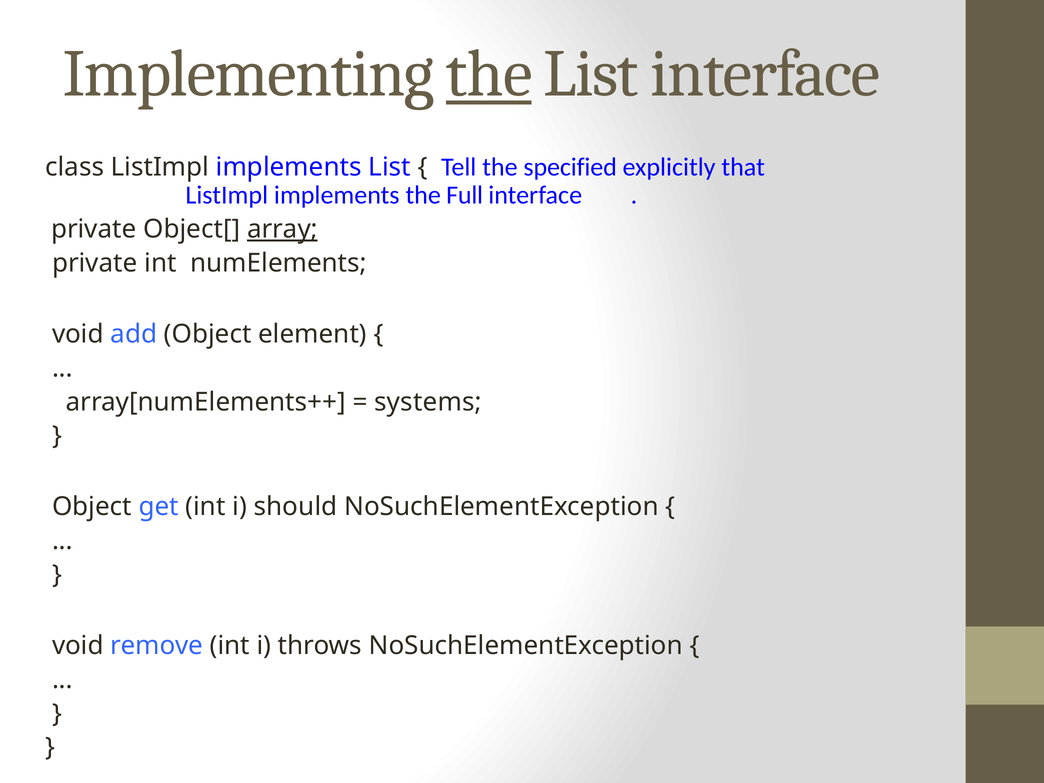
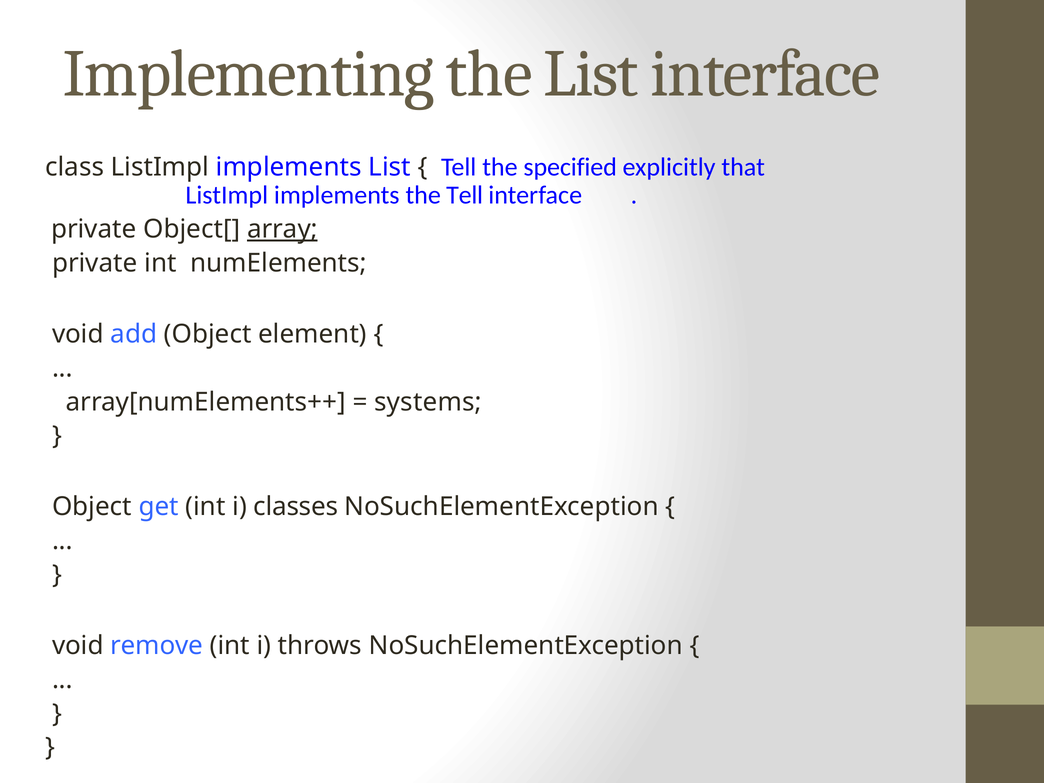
the underline: present -> none (489, 74)
the Full: Full -> Tell (465, 195)
should: should -> classes (296, 507)
